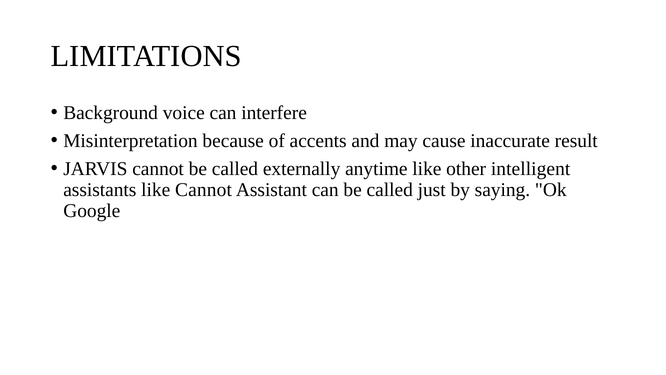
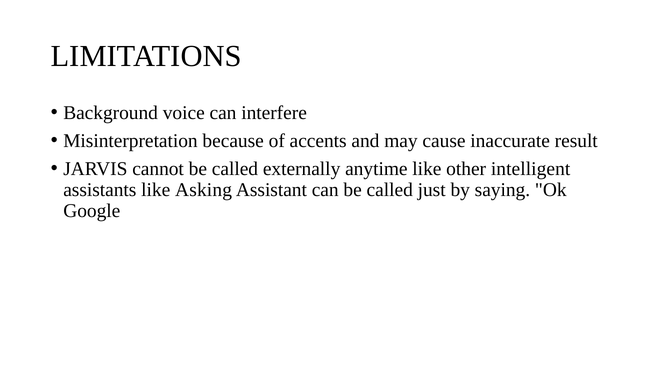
like Cannot: Cannot -> Asking (204, 189)
